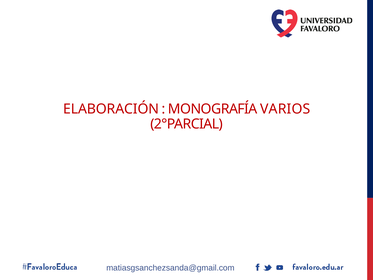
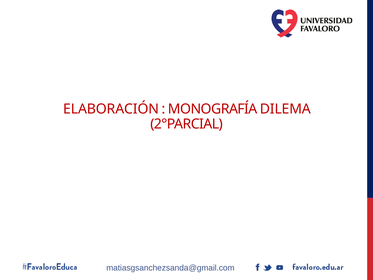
VARIOS: VARIOS -> DILEMA (285, 109)
